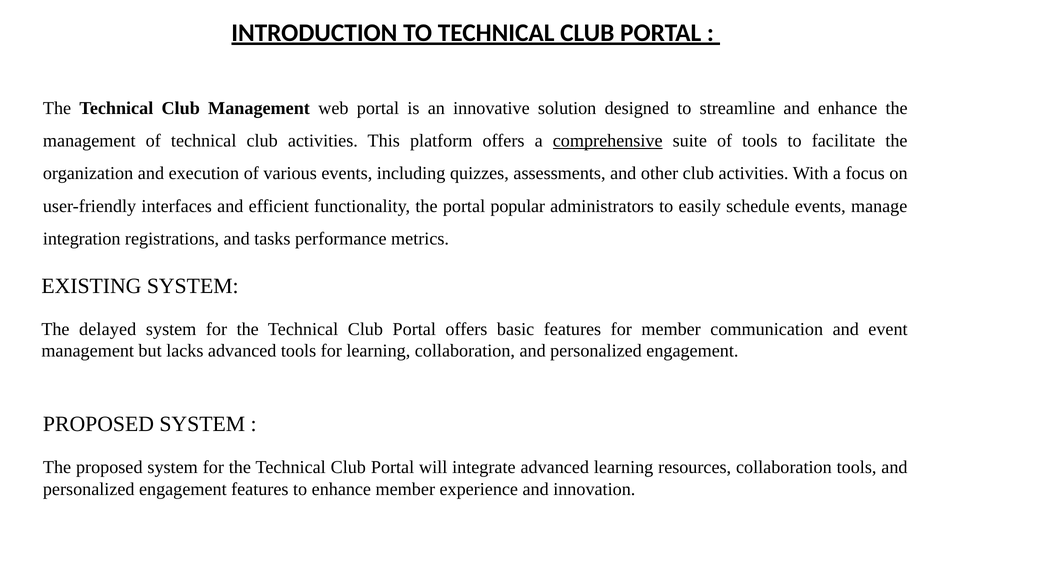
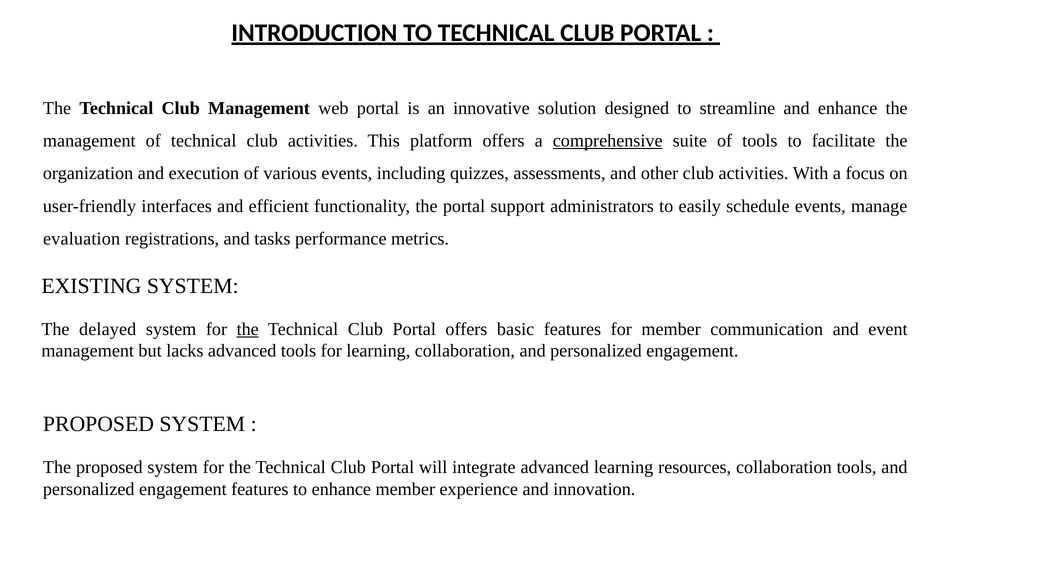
popular: popular -> support (518, 206)
integration: integration -> evaluation (82, 239)
the underline: none -> present (248, 329)
